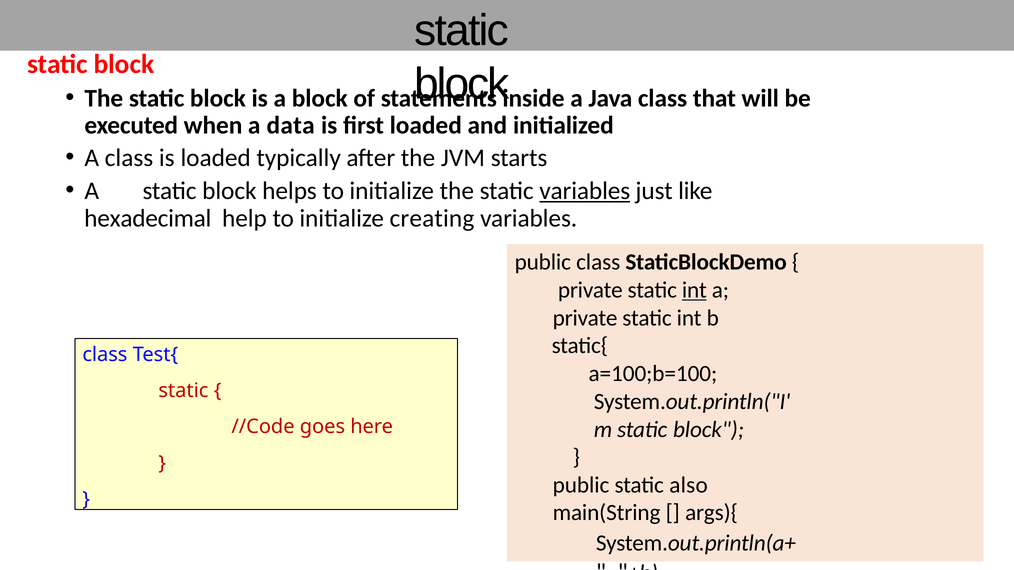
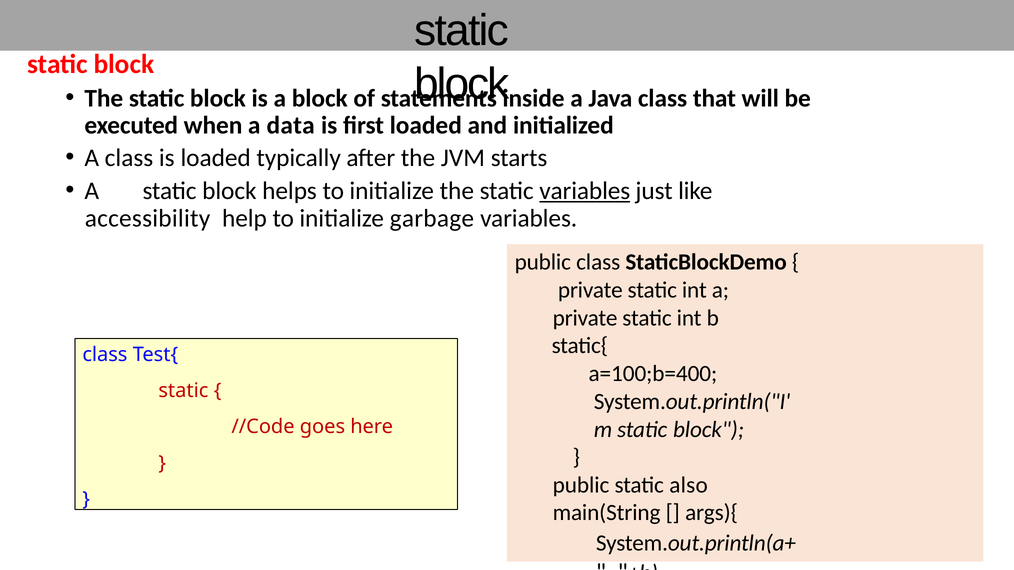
hexadecimal: hexadecimal -> accessibility (148, 218)
creating: creating -> garbage (432, 218)
int underline: present -> none (694, 290)
a=100;b=100: a=100;b=100 -> a=100;b=400 (653, 374)
